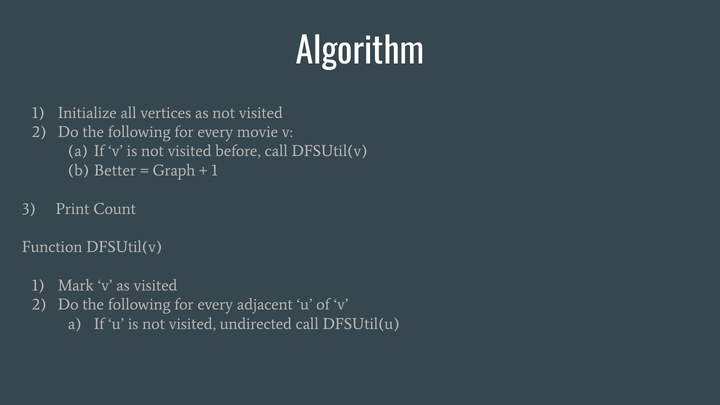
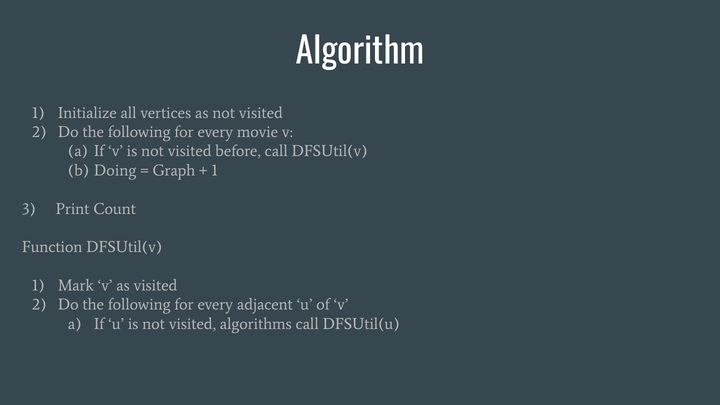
Better: Better -> Doing (115, 170)
undirected: undirected -> algorithms (256, 324)
